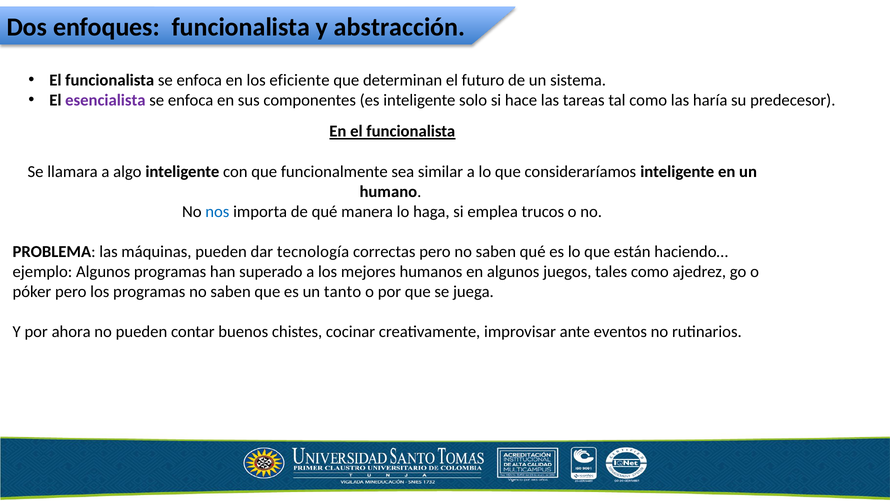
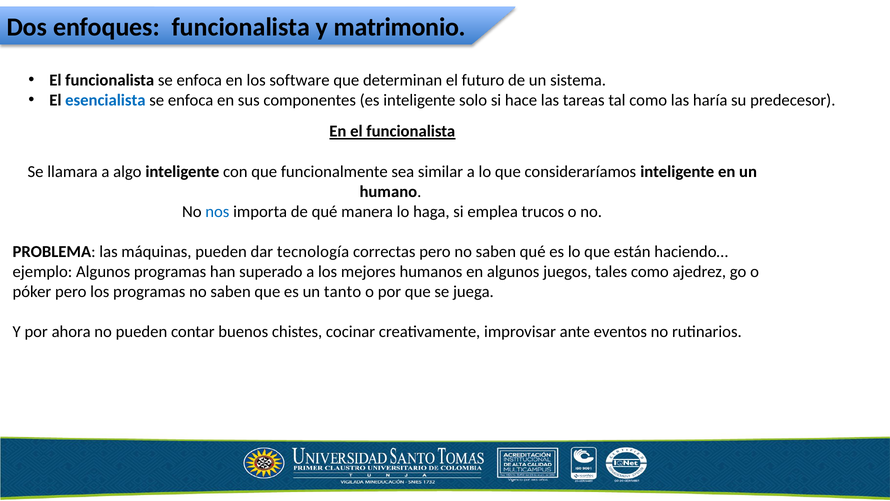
abstracción: abstracción -> matrimonio (400, 27)
eficiente: eficiente -> software (300, 80)
esencialista colour: purple -> blue (105, 100)
